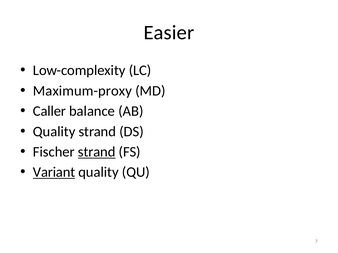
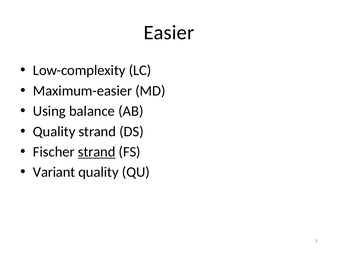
Maximum-proxy: Maximum-proxy -> Maximum-easier (83, 91)
Caller: Caller -> Using (49, 111)
Variant underline: present -> none (54, 173)
